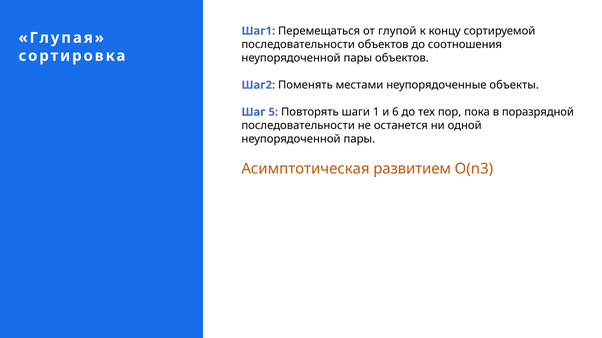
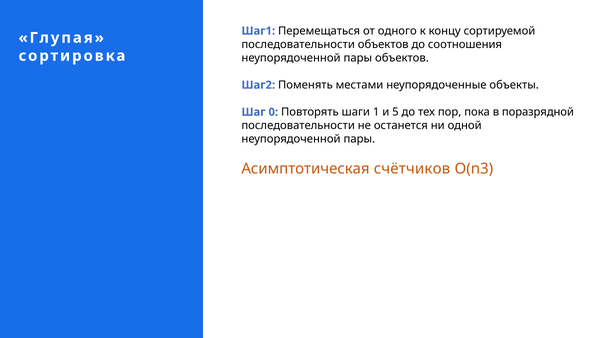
глупой: глупой -> одного (397, 31)
5: 5 -> 0 (273, 112)
6: 6 -> 5 (395, 112)
развитием: развитием -> счётчиков (412, 169)
